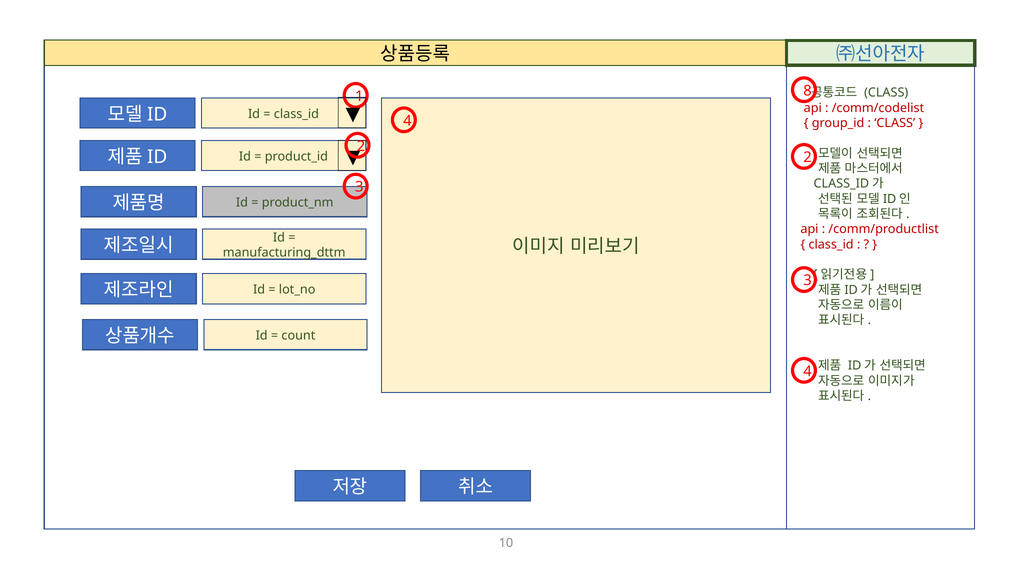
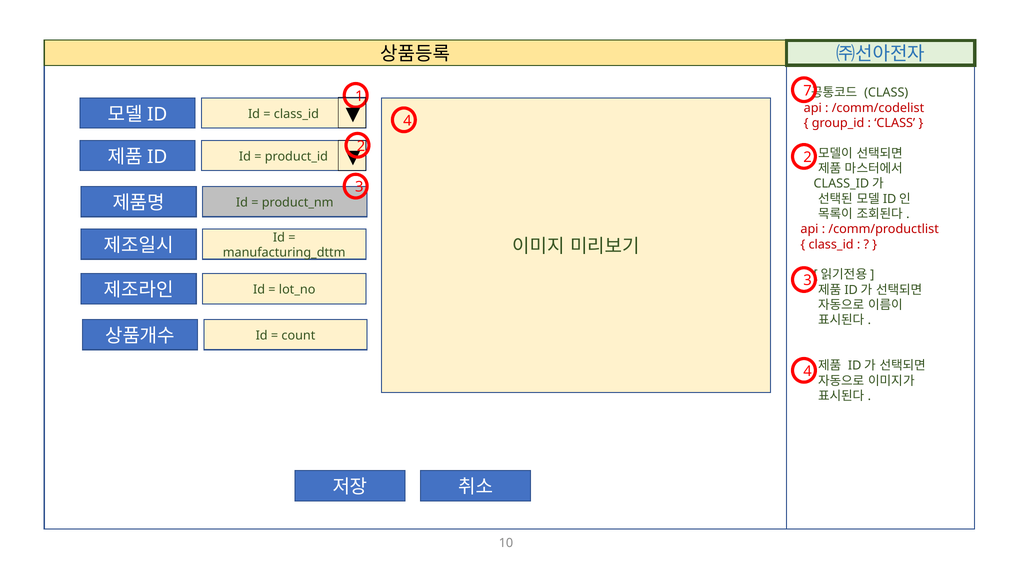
8: 8 -> 7 (808, 91)
